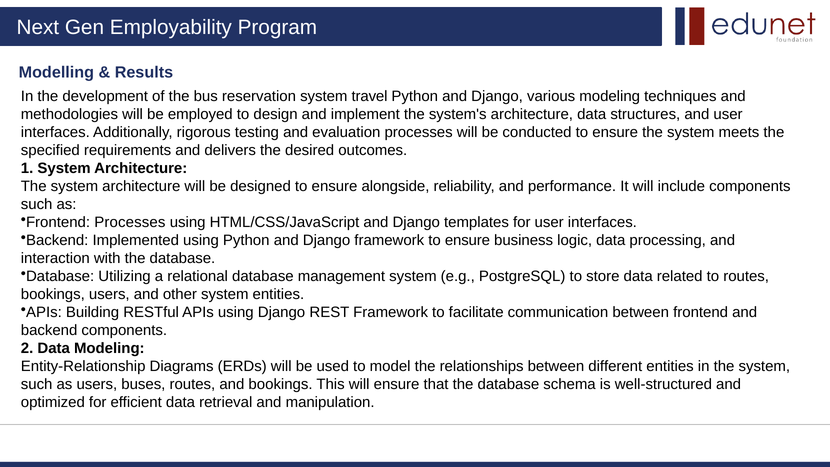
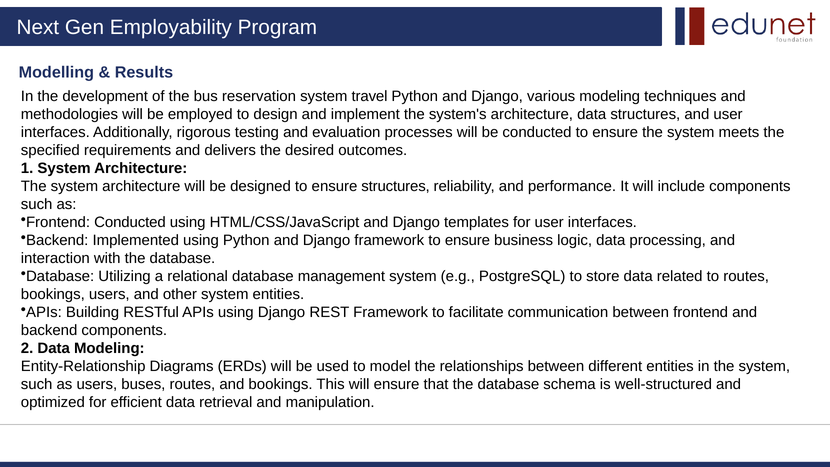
ensure alongside: alongside -> structures (396, 186)
Frontend Processes: Processes -> Conducted (130, 222)
